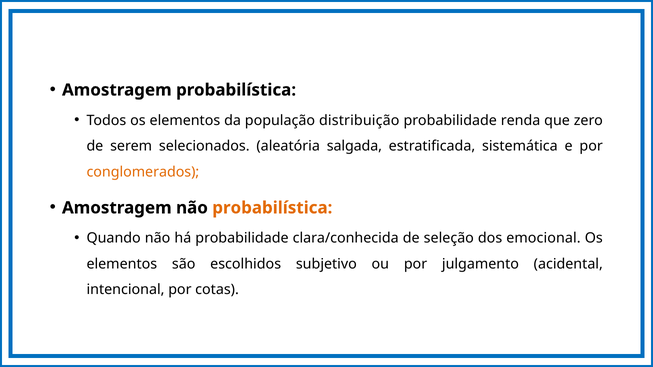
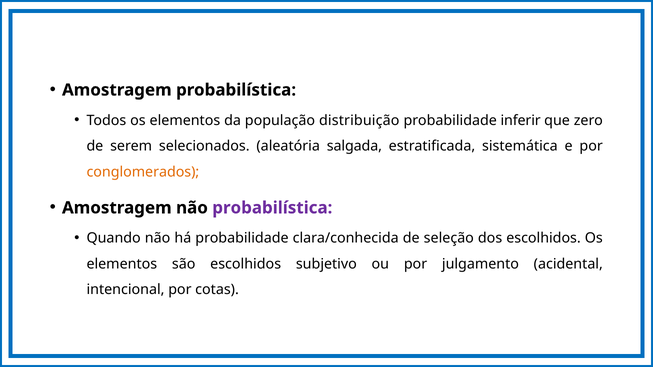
renda: renda -> inferir (521, 121)
probabilística colour: orange -> purple (272, 208)
dos emocional: emocional -> escolhidos (544, 238)
